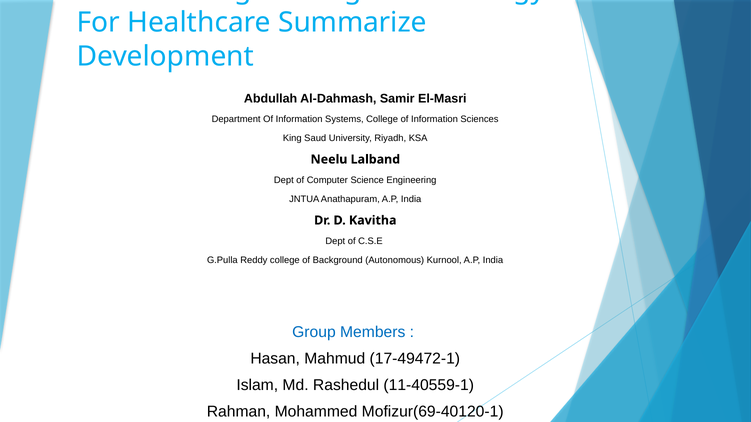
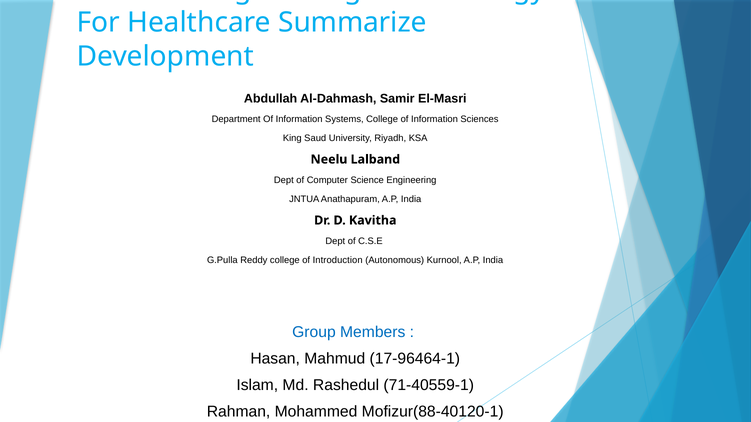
Background: Background -> Introduction (338, 260)
17-49472-1: 17-49472-1 -> 17-96464-1 (415, 359)
11-40559-1: 11-40559-1 -> 71-40559-1 (429, 385)
Mofizur(69-40120-1: Mofizur(69-40120-1 -> Mofizur(88-40120-1 (433, 412)
